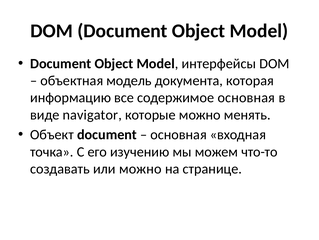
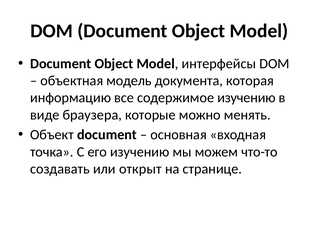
содержимое основная: основная -> изучению (246, 97)
navigator: navigator -> браузера (92, 114)
или можно: можно -> открыт (140, 168)
